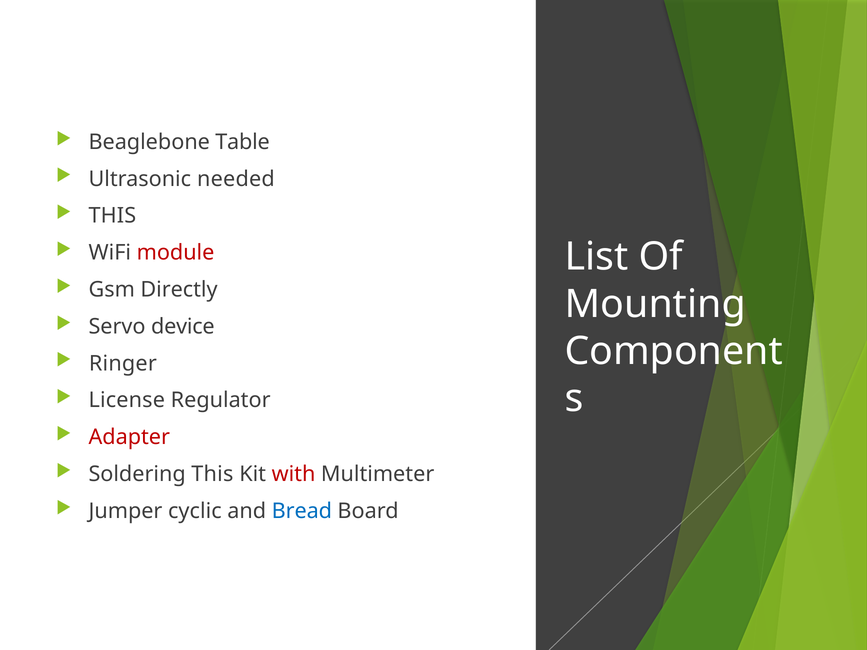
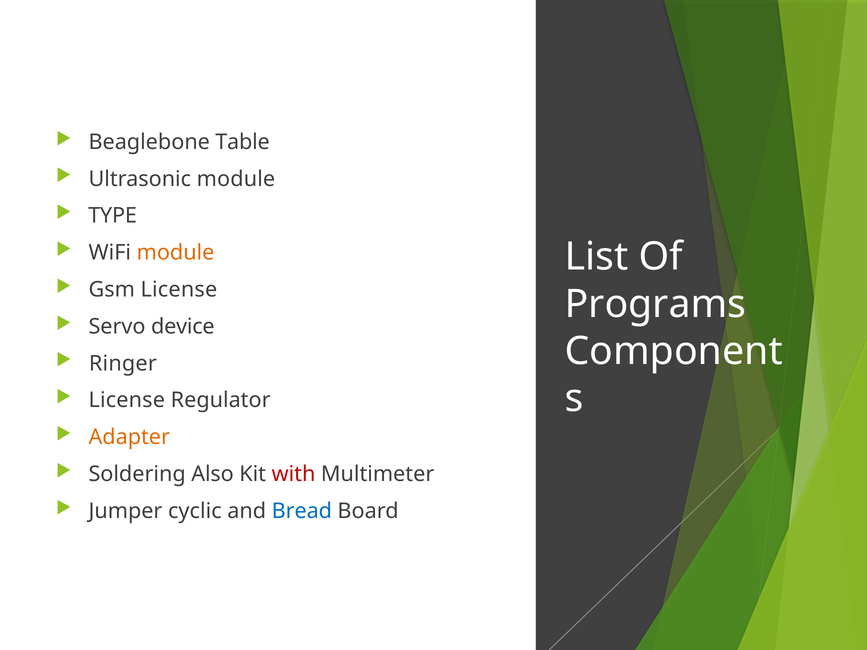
Ultrasonic needed: needed -> module (236, 179)
THIS: THIS -> TYPE (113, 216)
module colour: red -> orange (176, 253)
Gsm Directly: Directly -> License (179, 290)
Mounting: Mounting -> Programs (655, 304)
Adapter colour: red -> orange (129, 437)
Soldering This: This -> Also (213, 474)
